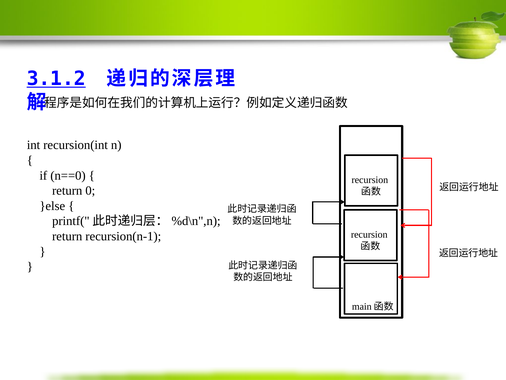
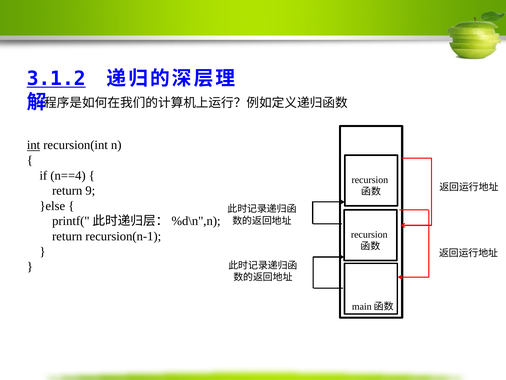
int underline: none -> present (34, 145)
n==0: n==0 -> n==4 (68, 175)
0: 0 -> 9 (90, 190)
